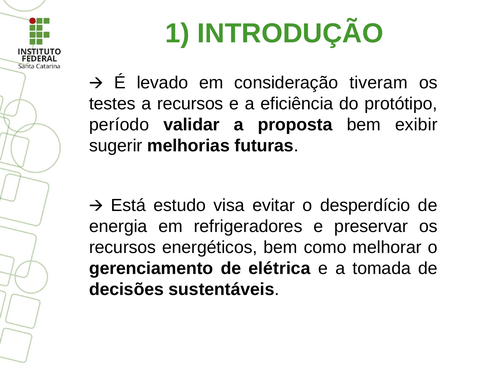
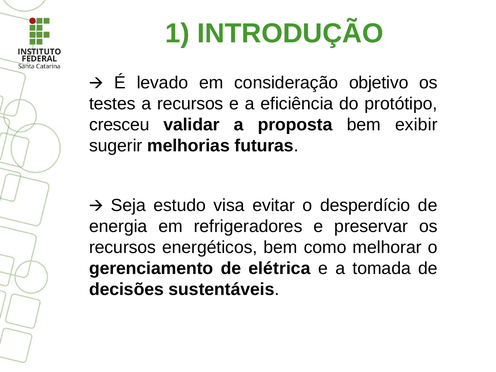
tiveram: tiveram -> objetivo (379, 83)
período: período -> cresceu (119, 125)
Está: Está -> Seja (128, 205)
